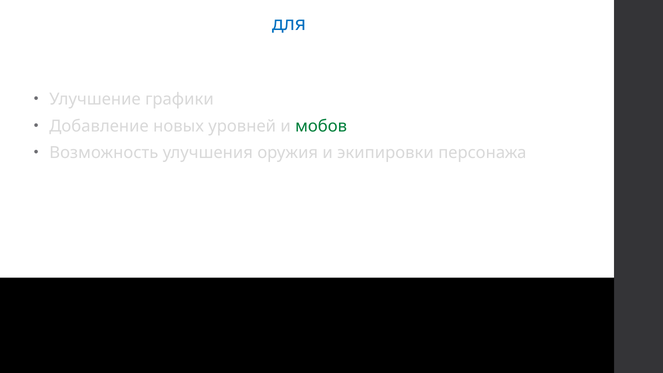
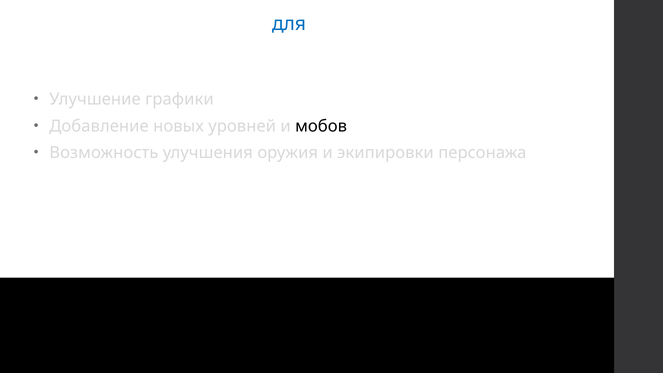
мобов colour: green -> black (321, 126)
